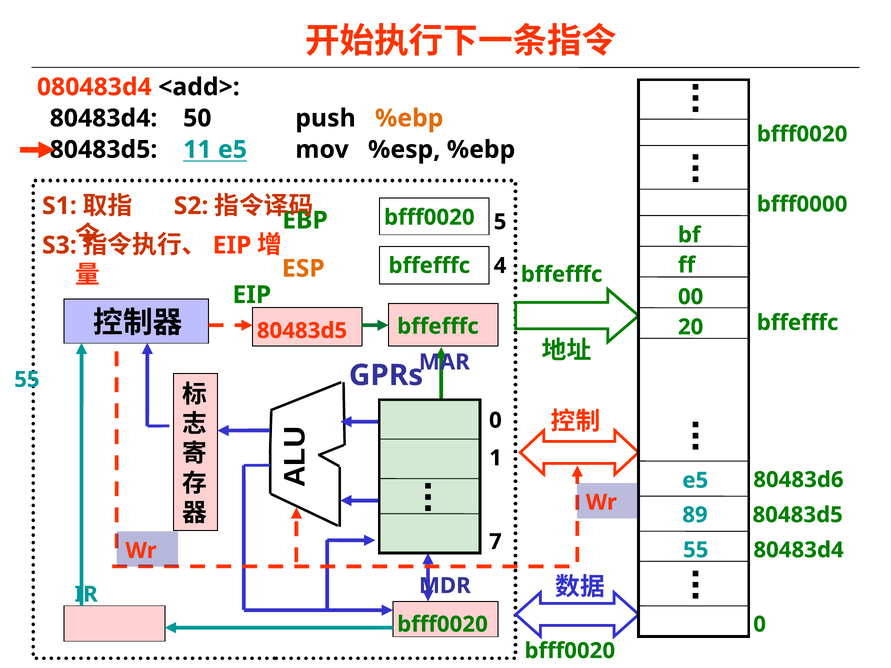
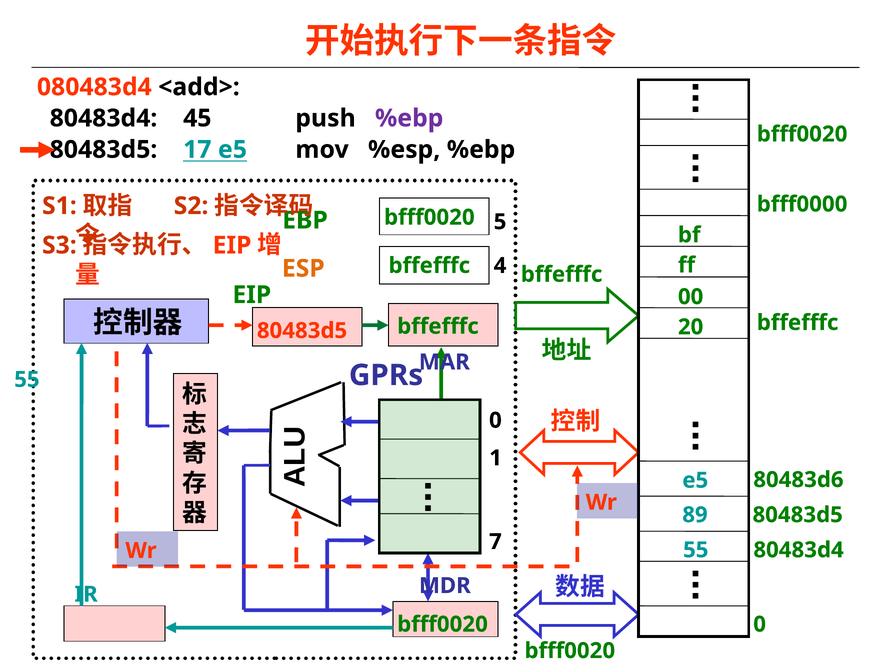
50: 50 -> 45 (197, 118)
%ebp colour: orange -> purple (409, 118)
11: 11 -> 17 (197, 150)
